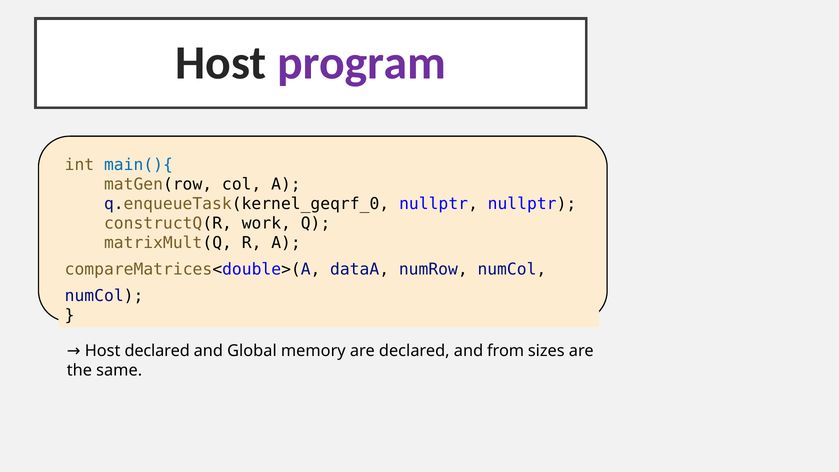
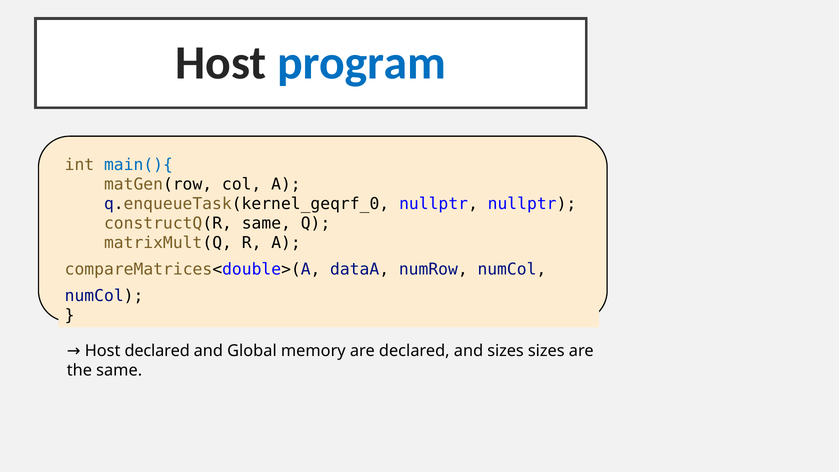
program colour: purple -> blue (362, 63)
constructQ(R work: work -> same (266, 223)
and from: from -> sizes (506, 351)
